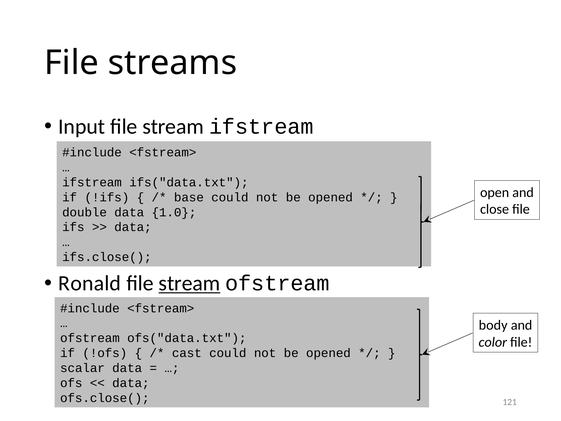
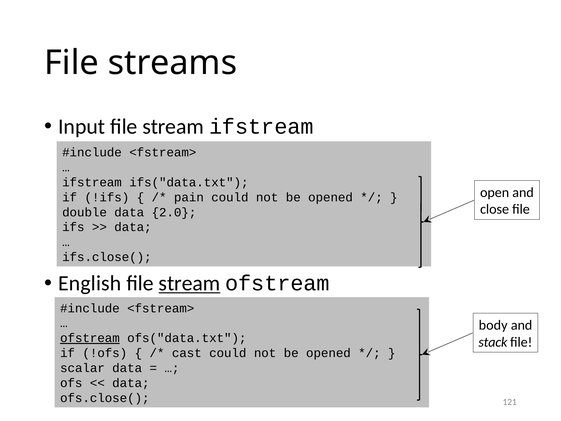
base: base -> pain (189, 197)
1.0: 1.0 -> 2.0 (174, 212)
Ronald: Ronald -> English (90, 283)
ofstream underline: none -> present (90, 338)
color: color -> stack (493, 342)
